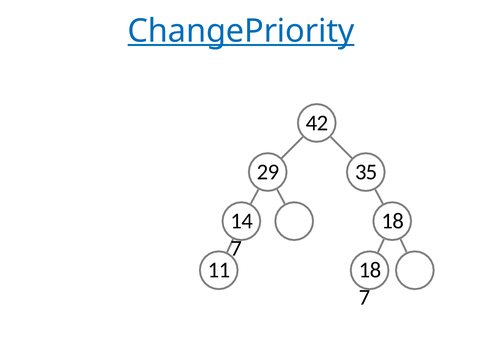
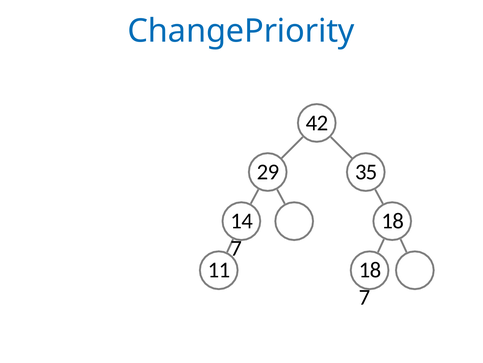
ChangePriority underline: present -> none (241, 31)
